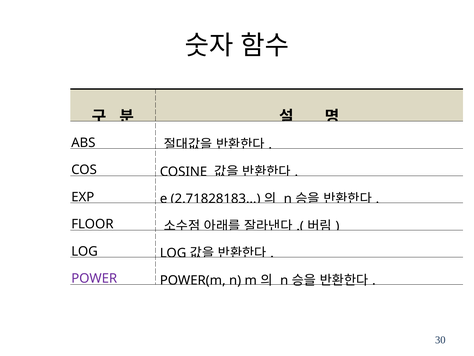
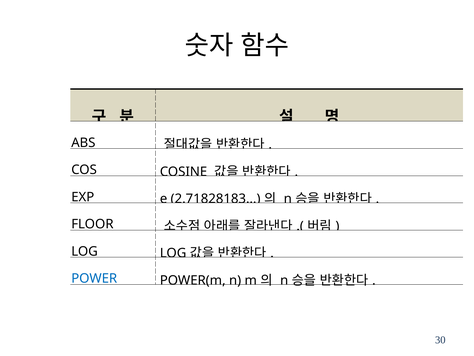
POWER colour: purple -> blue (94, 278)
